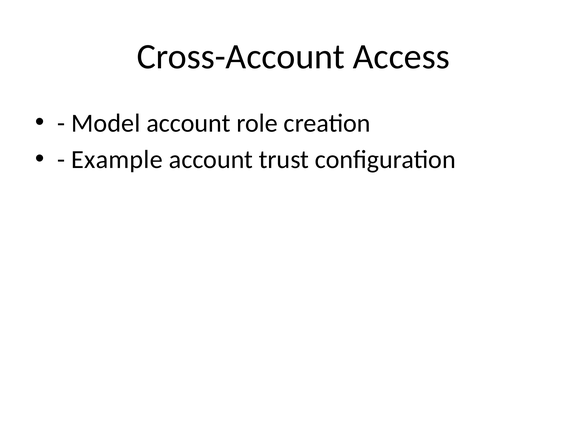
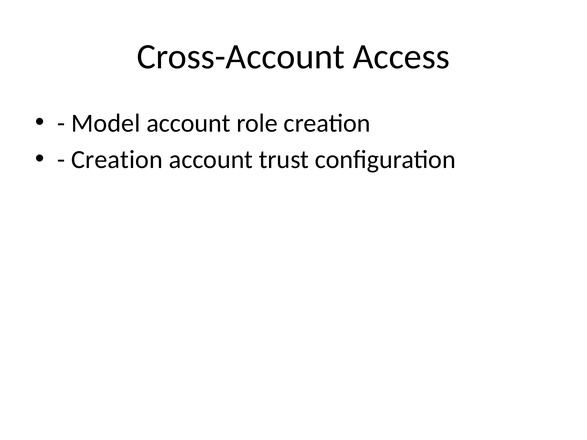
Example: Example -> Creation (117, 160)
